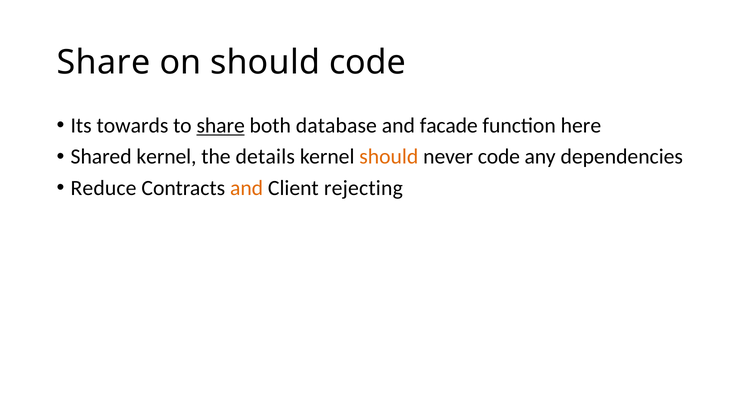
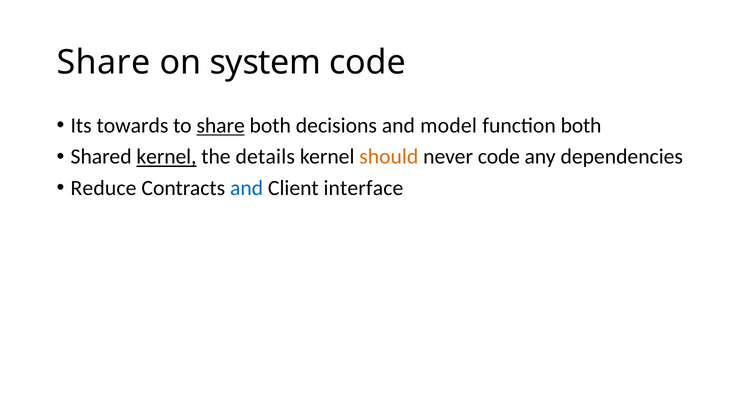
on should: should -> system (265, 62)
database: database -> decisions (336, 126)
facade: facade -> model (449, 126)
function here: here -> both (581, 126)
kernel underline: none -> present (166, 157)
and colour: orange -> blue (247, 188)
rejecting: rejecting -> interface (363, 188)
